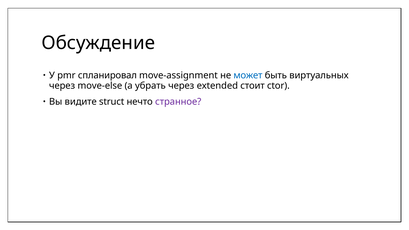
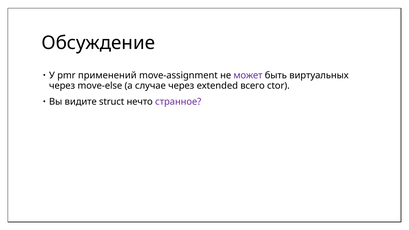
спланировал: спланировал -> применений (107, 76)
может colour: blue -> purple (248, 76)
убрать: убрать -> случае (150, 86)
стоит: стоит -> всего (253, 86)
